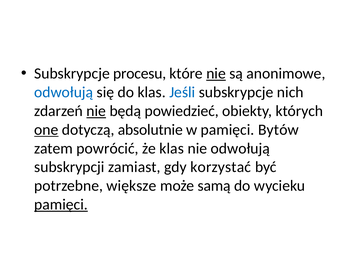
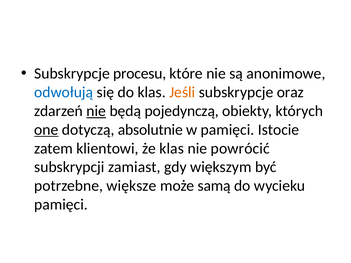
nie underline: present -> none (216, 74)
Jeśli colour: blue -> orange (182, 92)
nich: nich -> oraz (290, 92)
powiedzieć: powiedzieć -> pojedynczą (182, 111)
Bytów: Bytów -> Istocie (279, 130)
powrócić: powrócić -> klientowi (107, 149)
nie odwołują: odwołują -> powrócić (240, 149)
korzystać: korzystać -> większym (221, 167)
pamięci underline: present -> none (61, 205)
